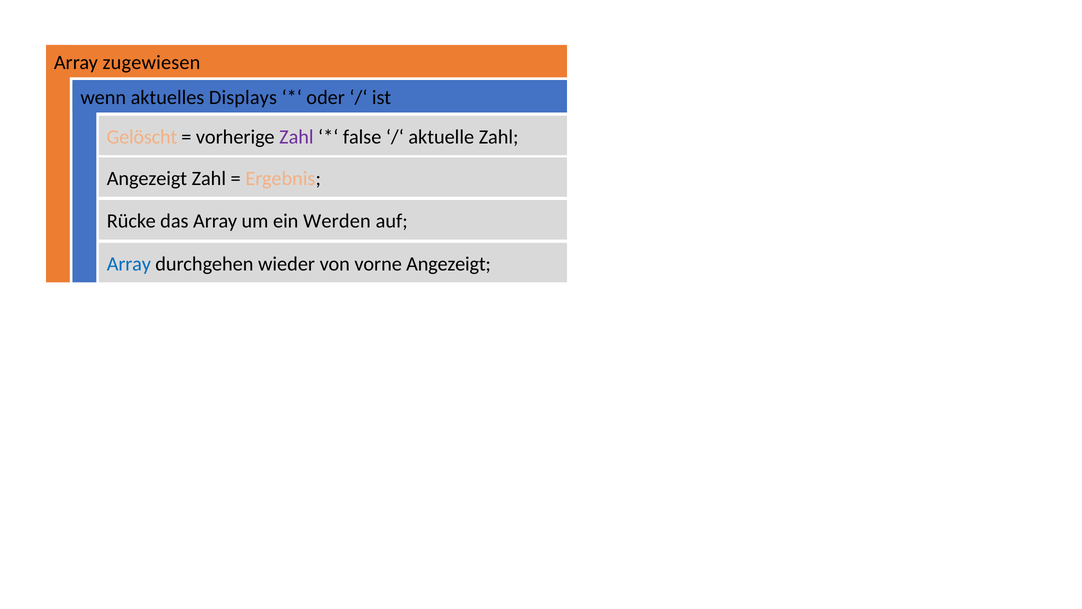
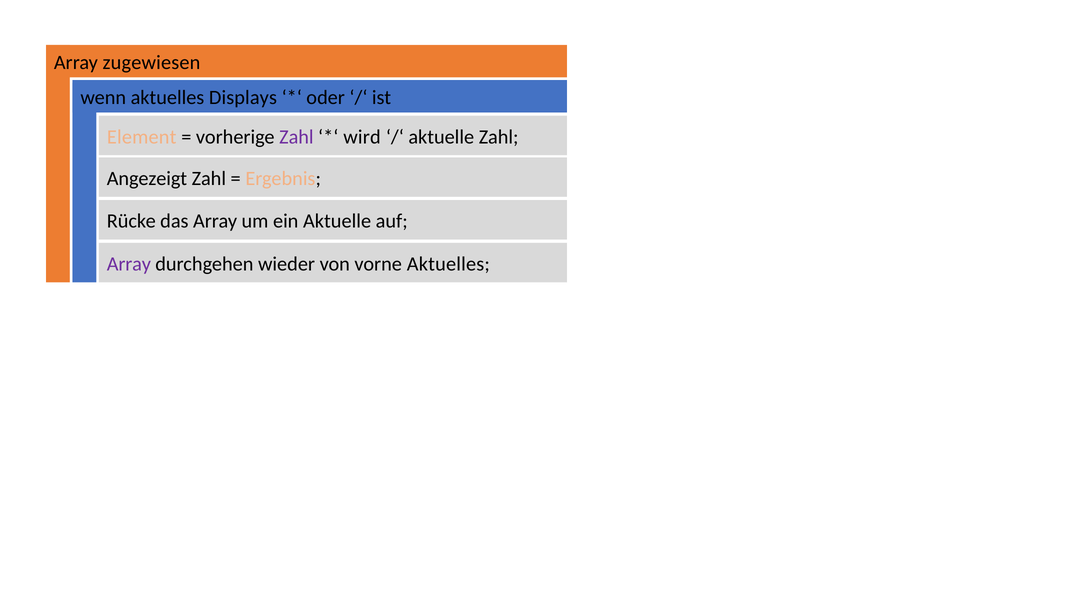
Gelöscht: Gelöscht -> Element (142, 137)
false: false -> wird (362, 137)
ein Werden: Werden -> Aktuelle (337, 221)
Array colour: blue -> purple (129, 264)
vorne Angezeigt: Angezeigt -> Aktuelles (448, 264)
